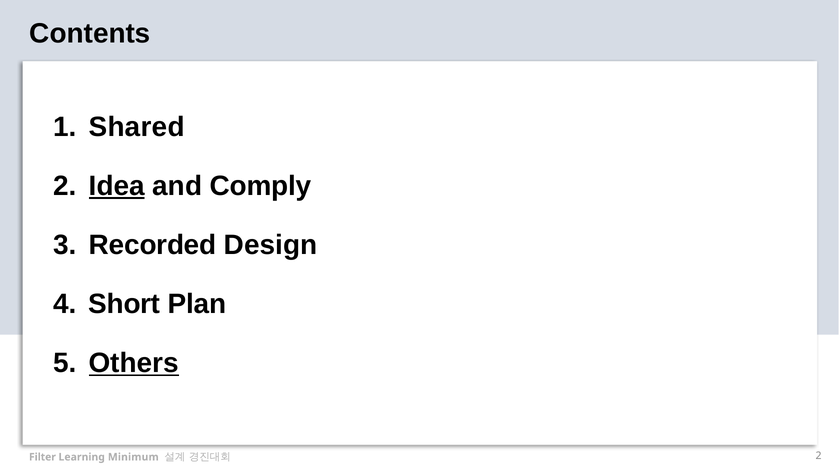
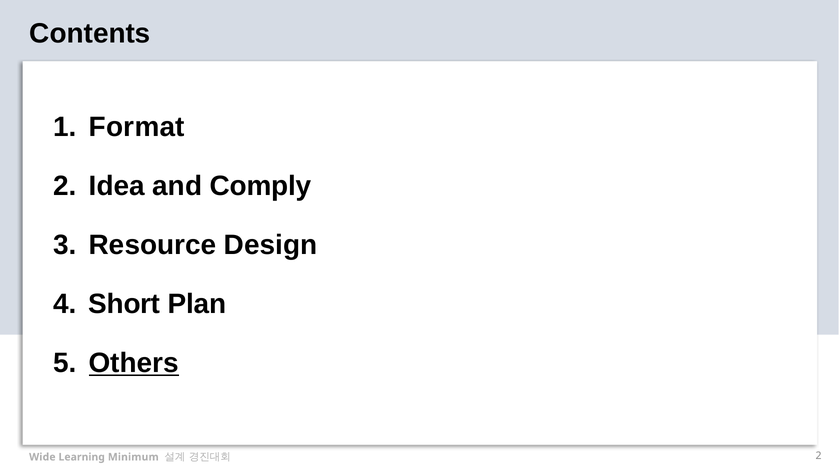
Shared: Shared -> Format (137, 127)
Idea underline: present -> none (117, 186)
Recorded: Recorded -> Resource (152, 245)
Filter: Filter -> Wide (42, 457)
